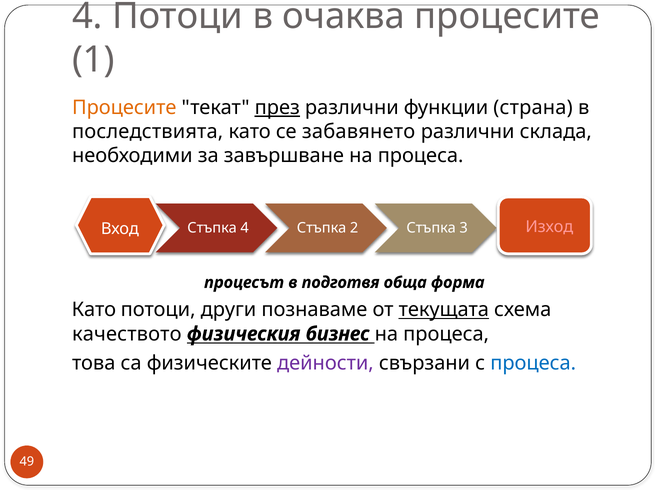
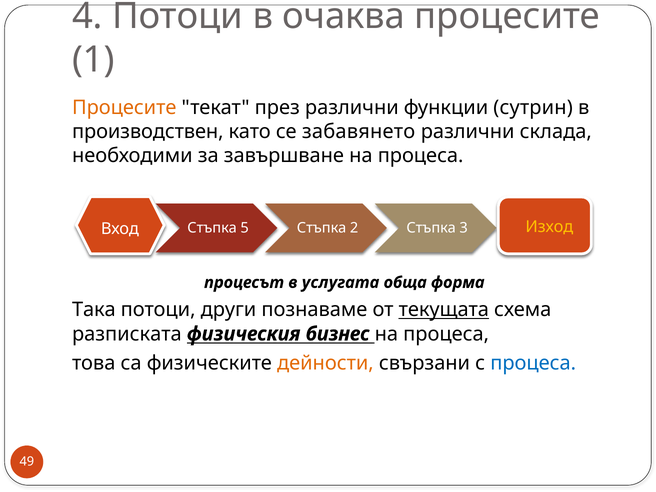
през underline: present -> none (277, 108)
страна: страна -> сутрин (533, 108)
последствията: последствията -> производствен (148, 132)
4: 4 -> 5 (245, 228)
Изход colour: pink -> yellow (549, 227)
подготвя: подготвя -> услугата (340, 282)
Като: Като -> Така (94, 310)
качеството: качеството -> разписката (127, 334)
дейности colour: purple -> orange (325, 363)
